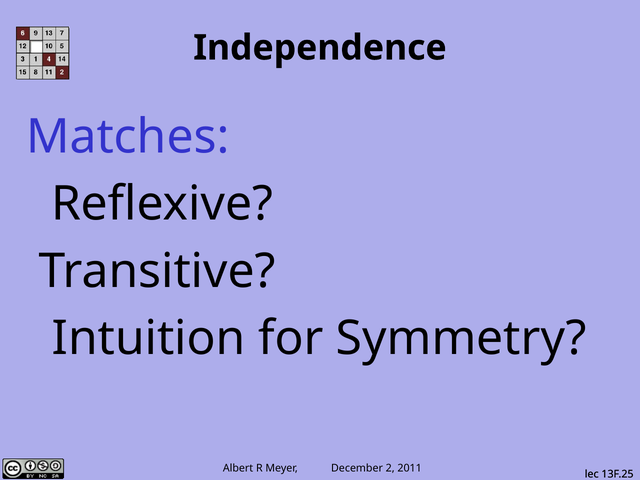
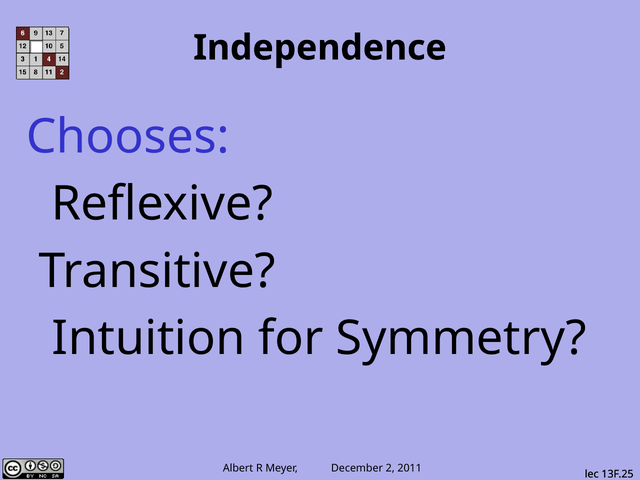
Matches: Matches -> Chooses (128, 137)
